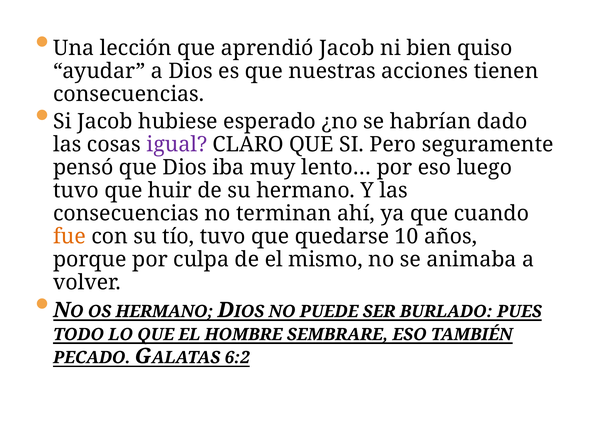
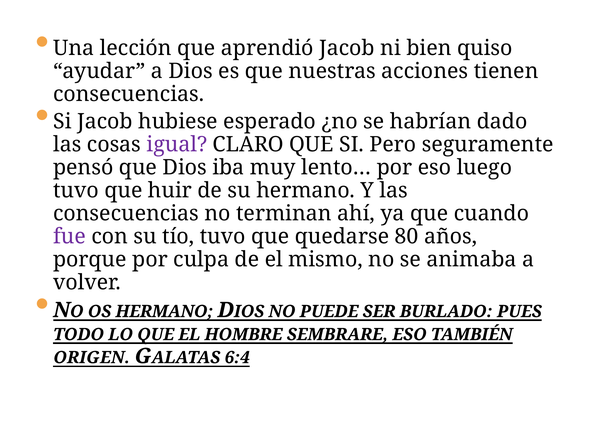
fue colour: orange -> purple (69, 237)
10: 10 -> 80 (407, 237)
PECADO: PECADO -> ORIGEN (92, 358)
6:2: 6:2 -> 6:4 (237, 358)
